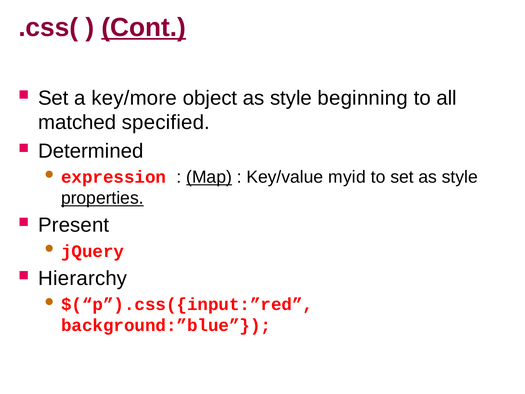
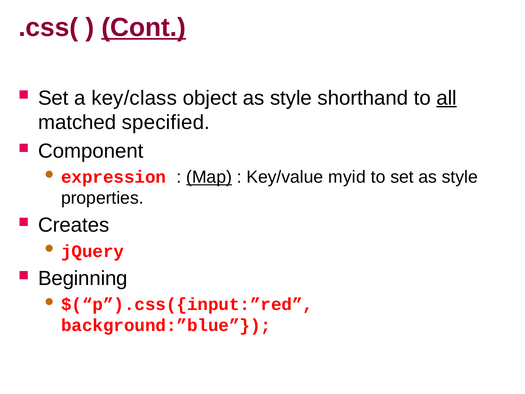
key/more: key/more -> key/class (134, 98)
beginning: beginning -> shorthand (363, 98)
all underline: none -> present (447, 98)
Determined: Determined -> Component (91, 151)
properties underline: present -> none (102, 198)
Present: Present -> Creates (74, 225)
Hierarchy: Hierarchy -> Beginning (83, 278)
